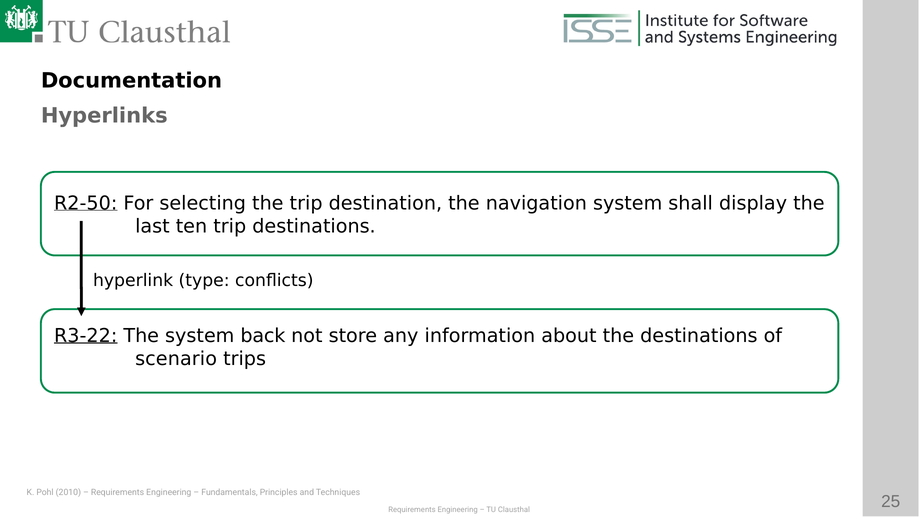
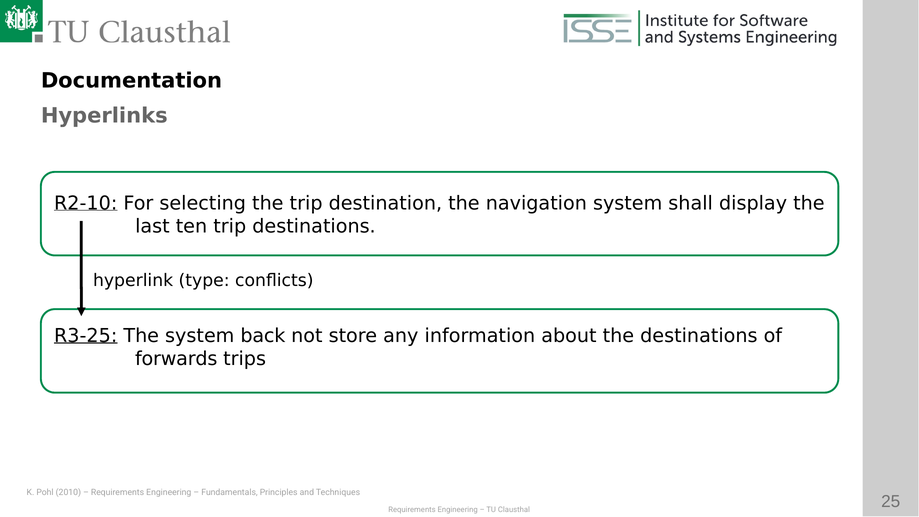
R2-50: R2-50 -> R2-10 (86, 203)
R3-22: R3-22 -> R3-25 (86, 336)
scenario: scenario -> forwards (176, 359)
